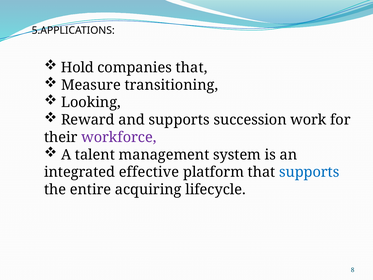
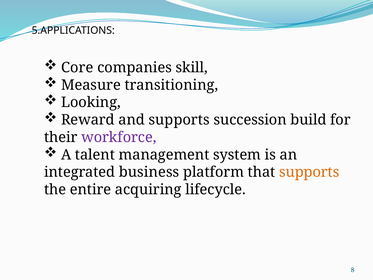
Hold: Hold -> Core (77, 67)
companies that: that -> skill (192, 67)
work: work -> build (308, 120)
effective: effective -> business (149, 172)
supports colour: blue -> orange (309, 172)
